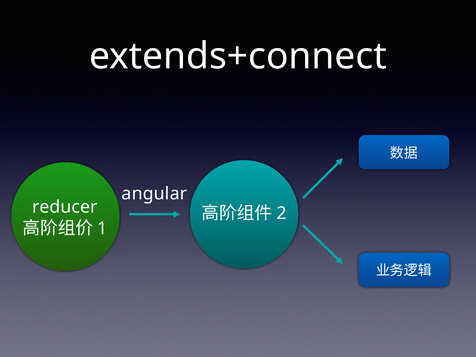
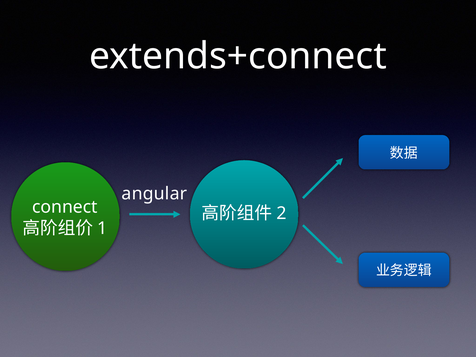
reducer: reducer -> connect (65, 207)
